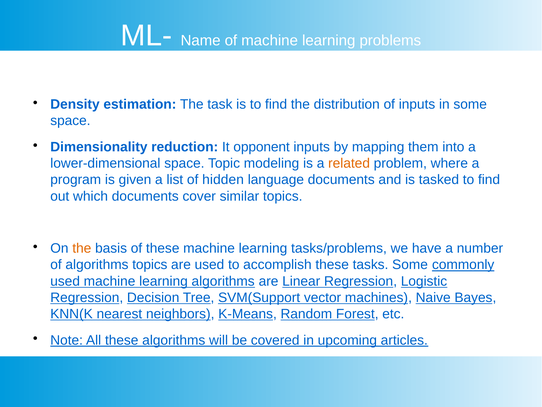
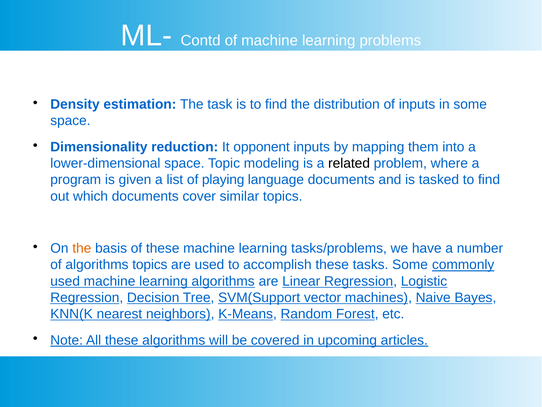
Name: Name -> Contd (201, 40)
related colour: orange -> black (349, 163)
hidden: hidden -> playing (223, 180)
